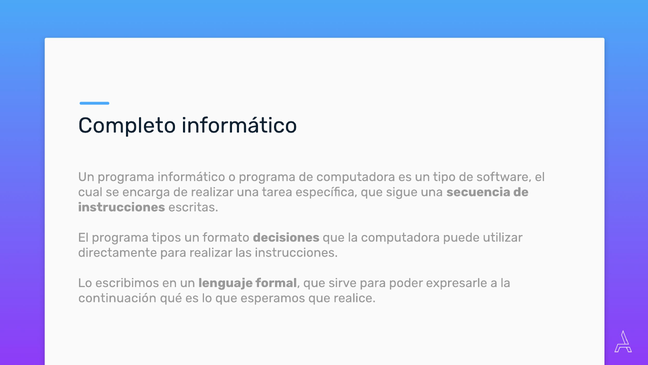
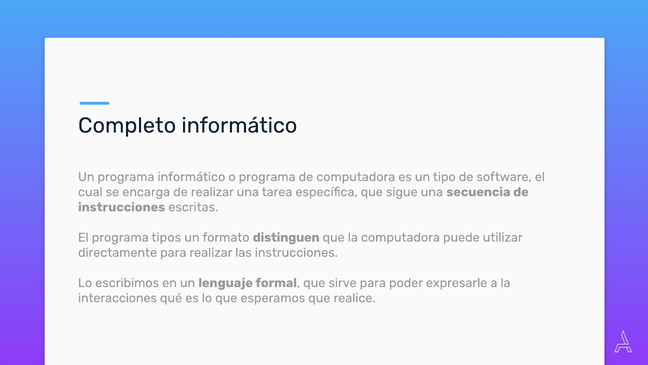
decisiones: decisiones -> distinguen (286, 237)
continuación: continuación -> interacciones (117, 298)
